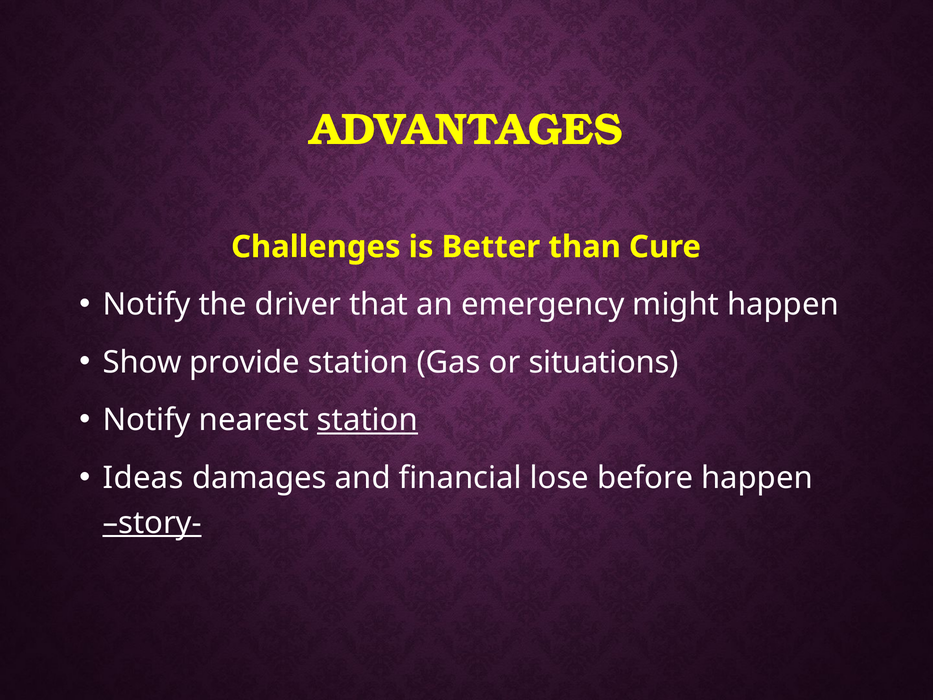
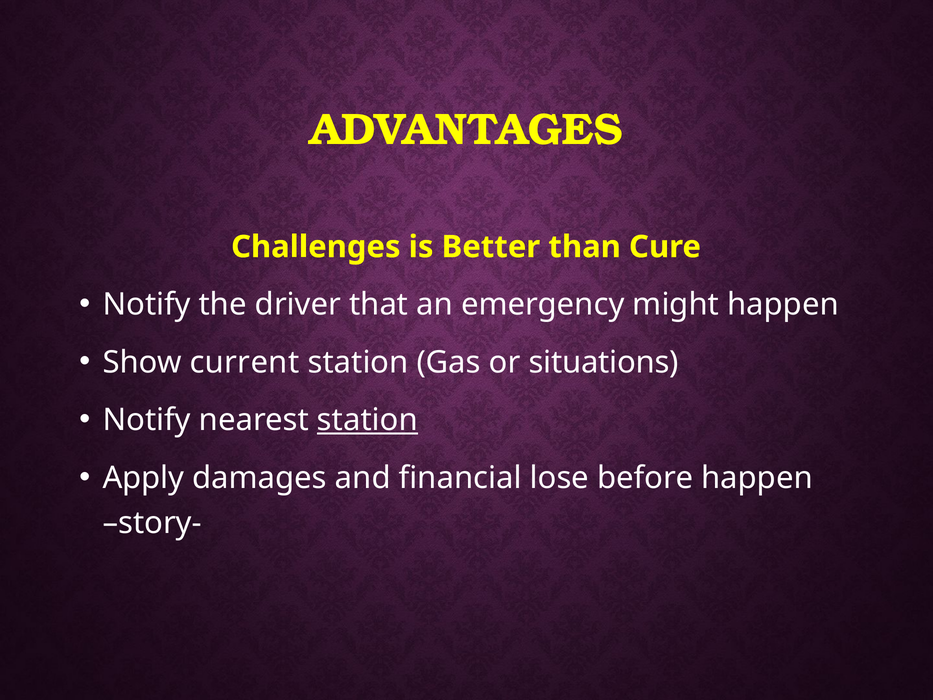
provide: provide -> current (244, 362)
Ideas: Ideas -> Apply (143, 478)
story- underline: present -> none (152, 523)
